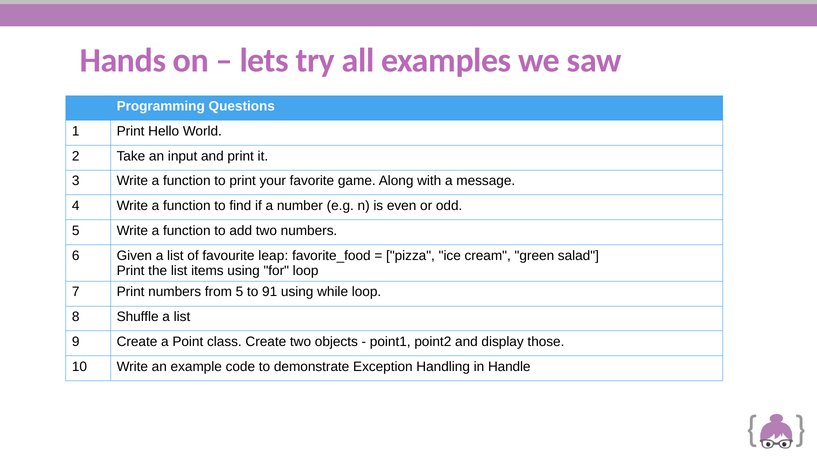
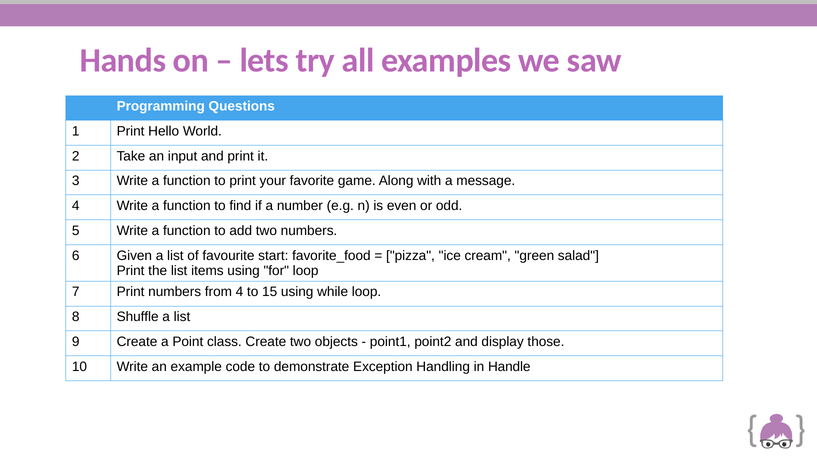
leap: leap -> start (273, 255)
from 5: 5 -> 4 (239, 292)
91: 91 -> 15 (270, 292)
